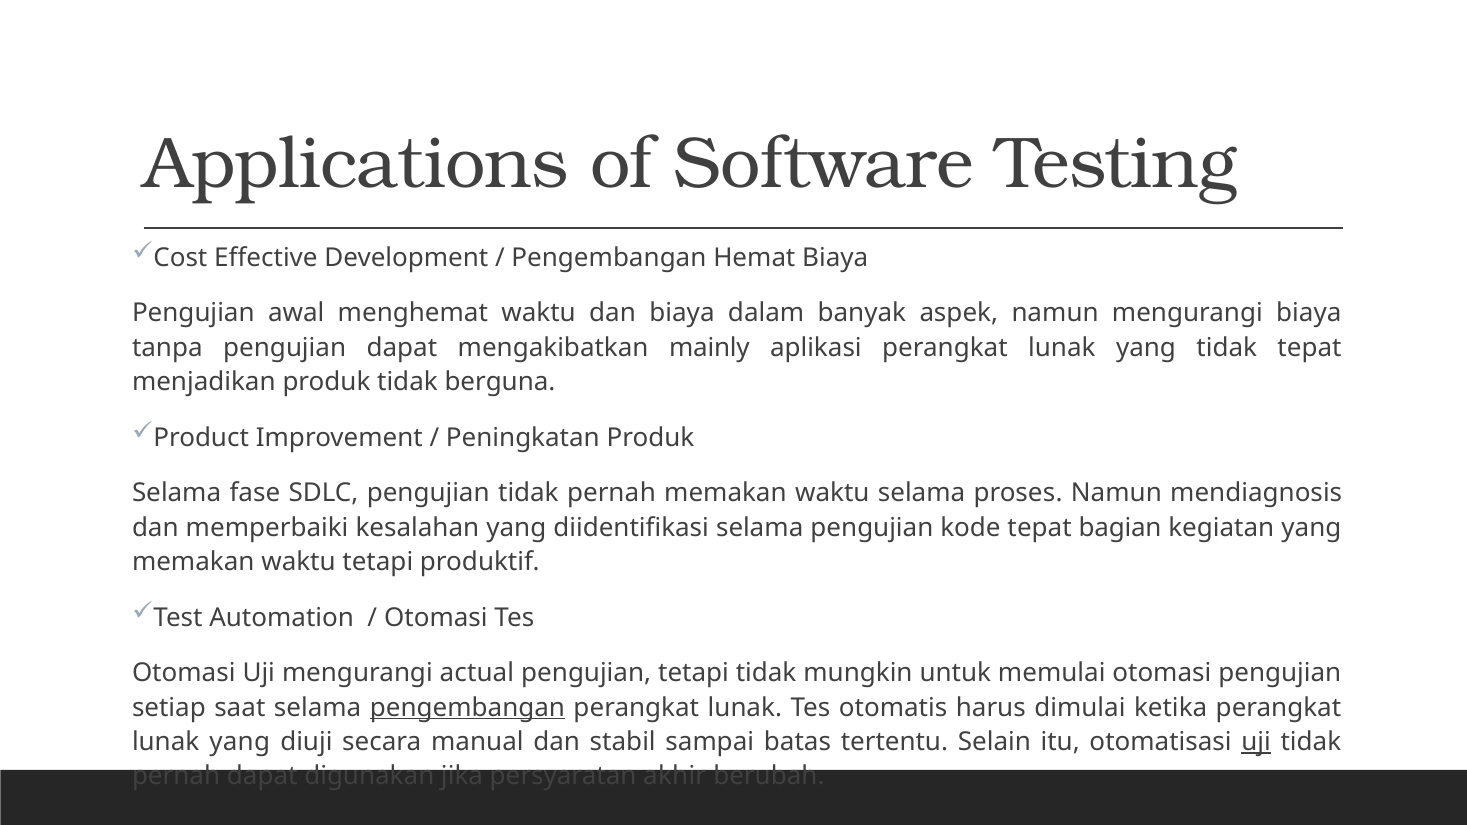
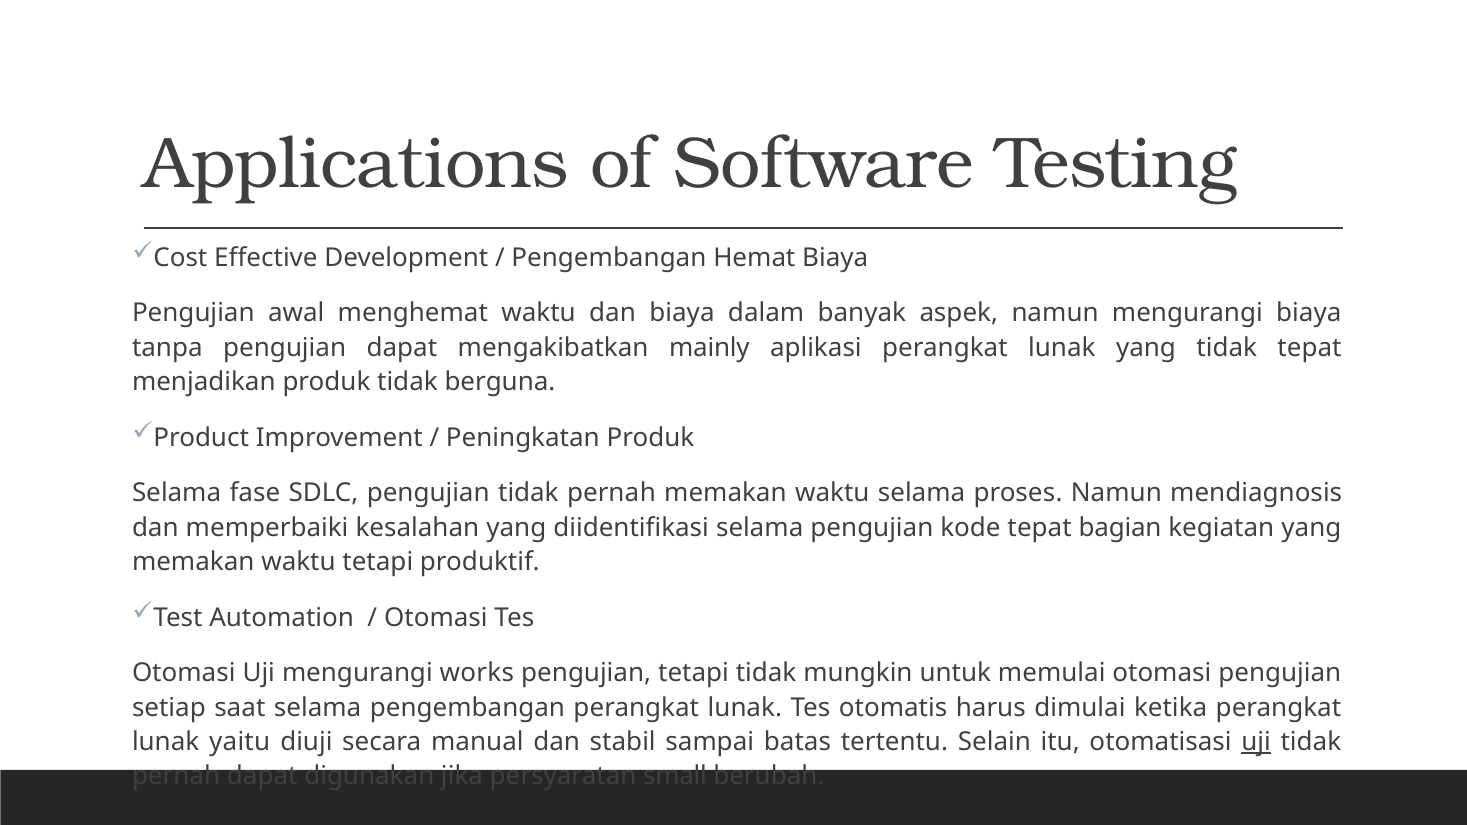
actual: actual -> works (477, 673)
pengembangan underline: present -> none (467, 708)
yang: yang -> yaitu (240, 742)
akhir: akhir -> small (675, 776)
